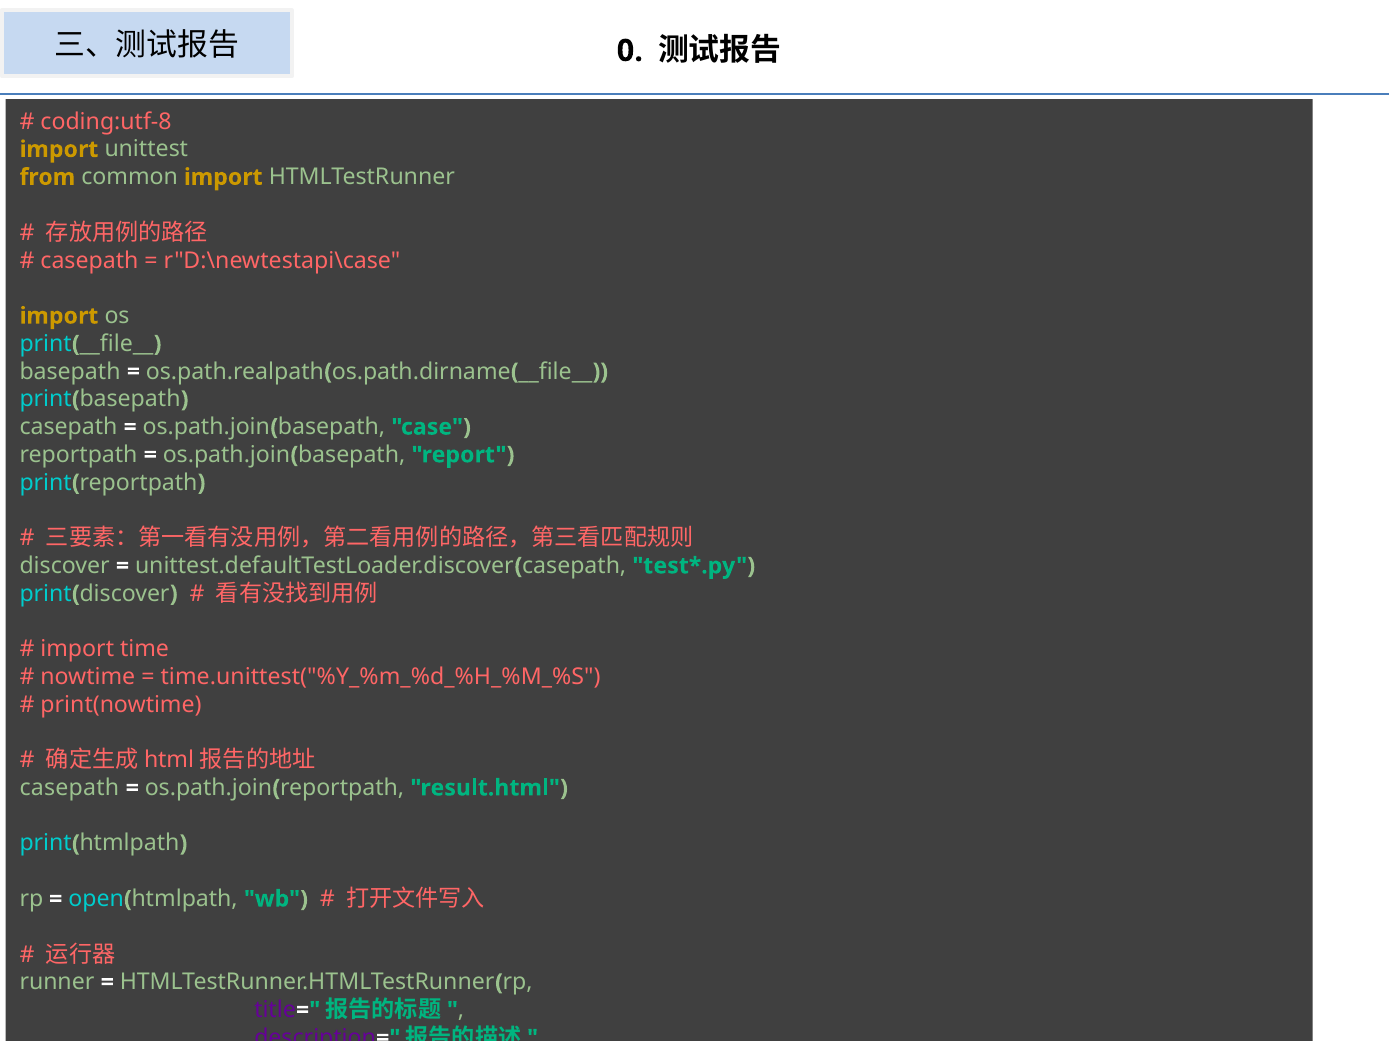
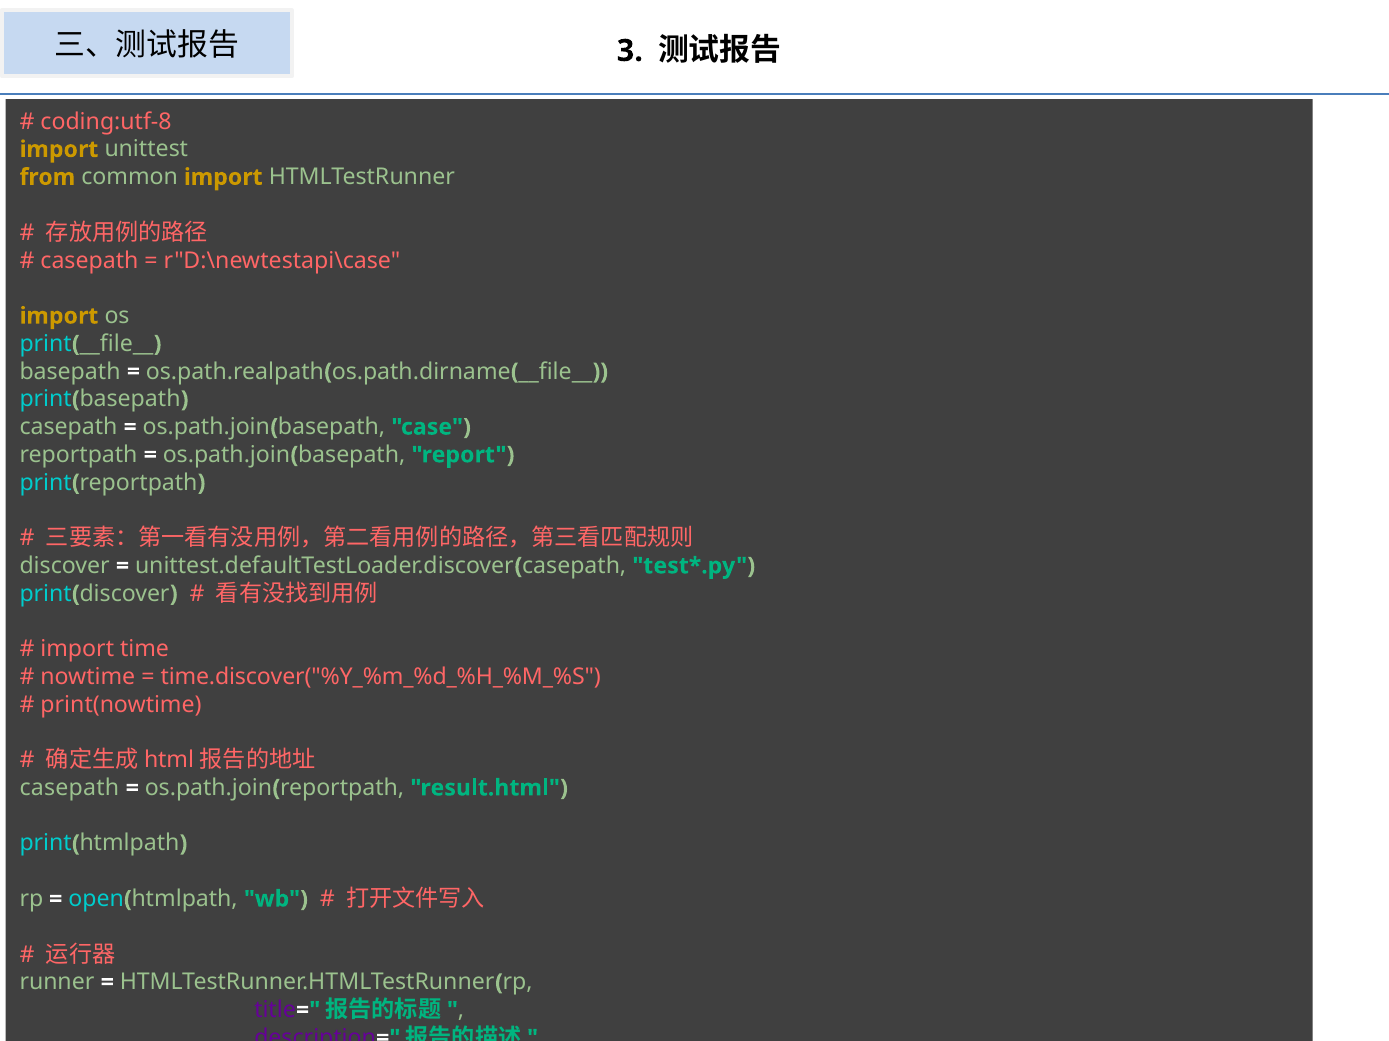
0: 0 -> 3 (630, 51)
time.unittest("%Y_%m_%d_%H_%M_%S: time.unittest("%Y_%m_%d_%H_%M_%S -> time.discover("%Y_%m_%d_%H_%M_%S (381, 677)
